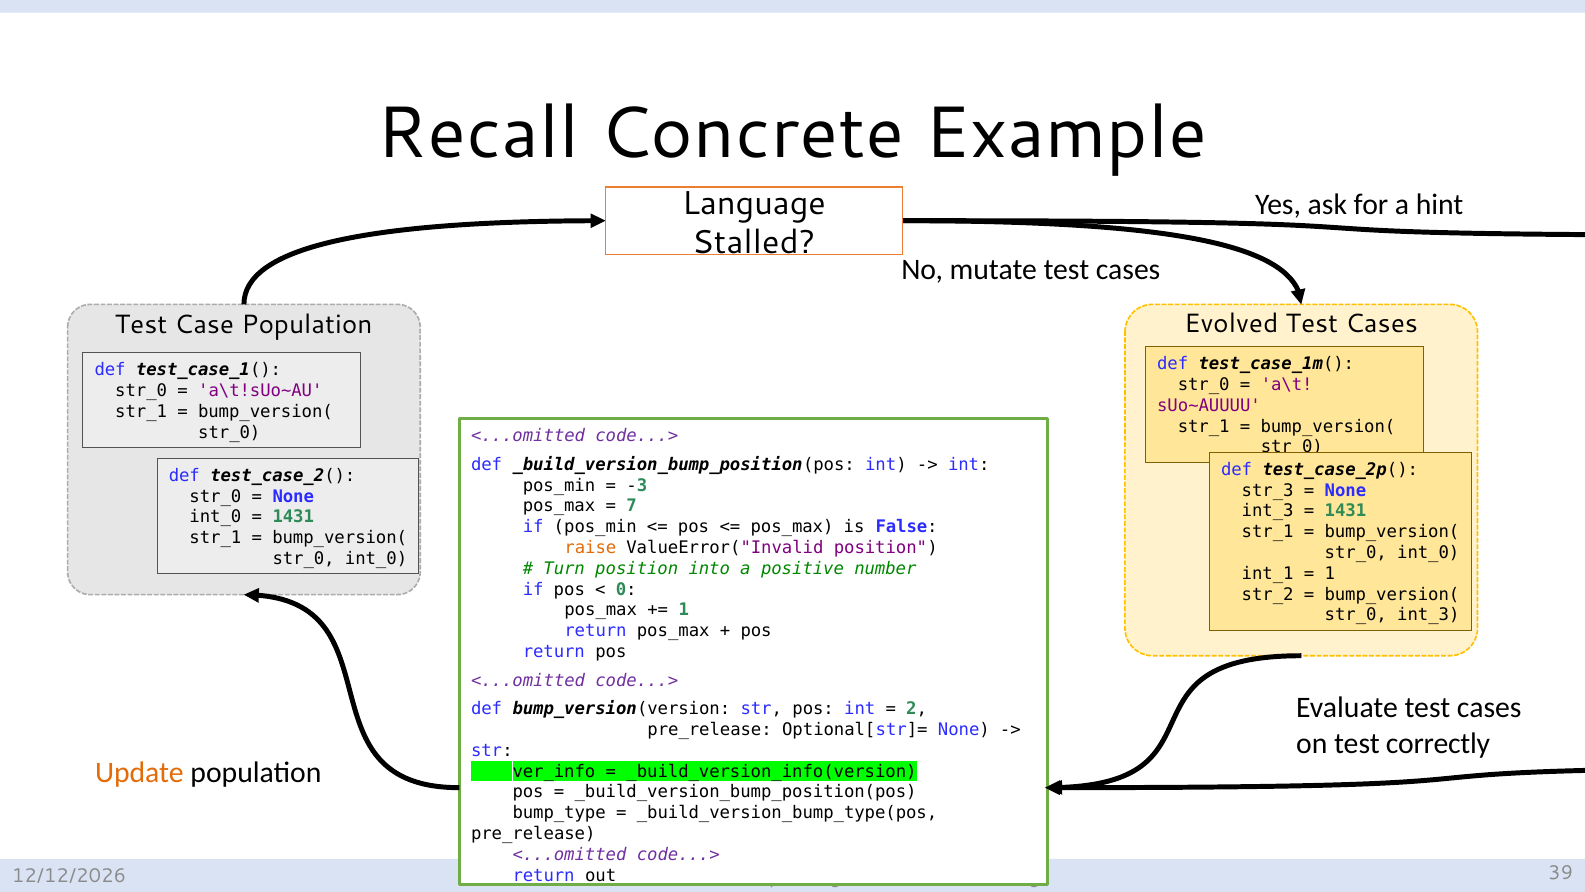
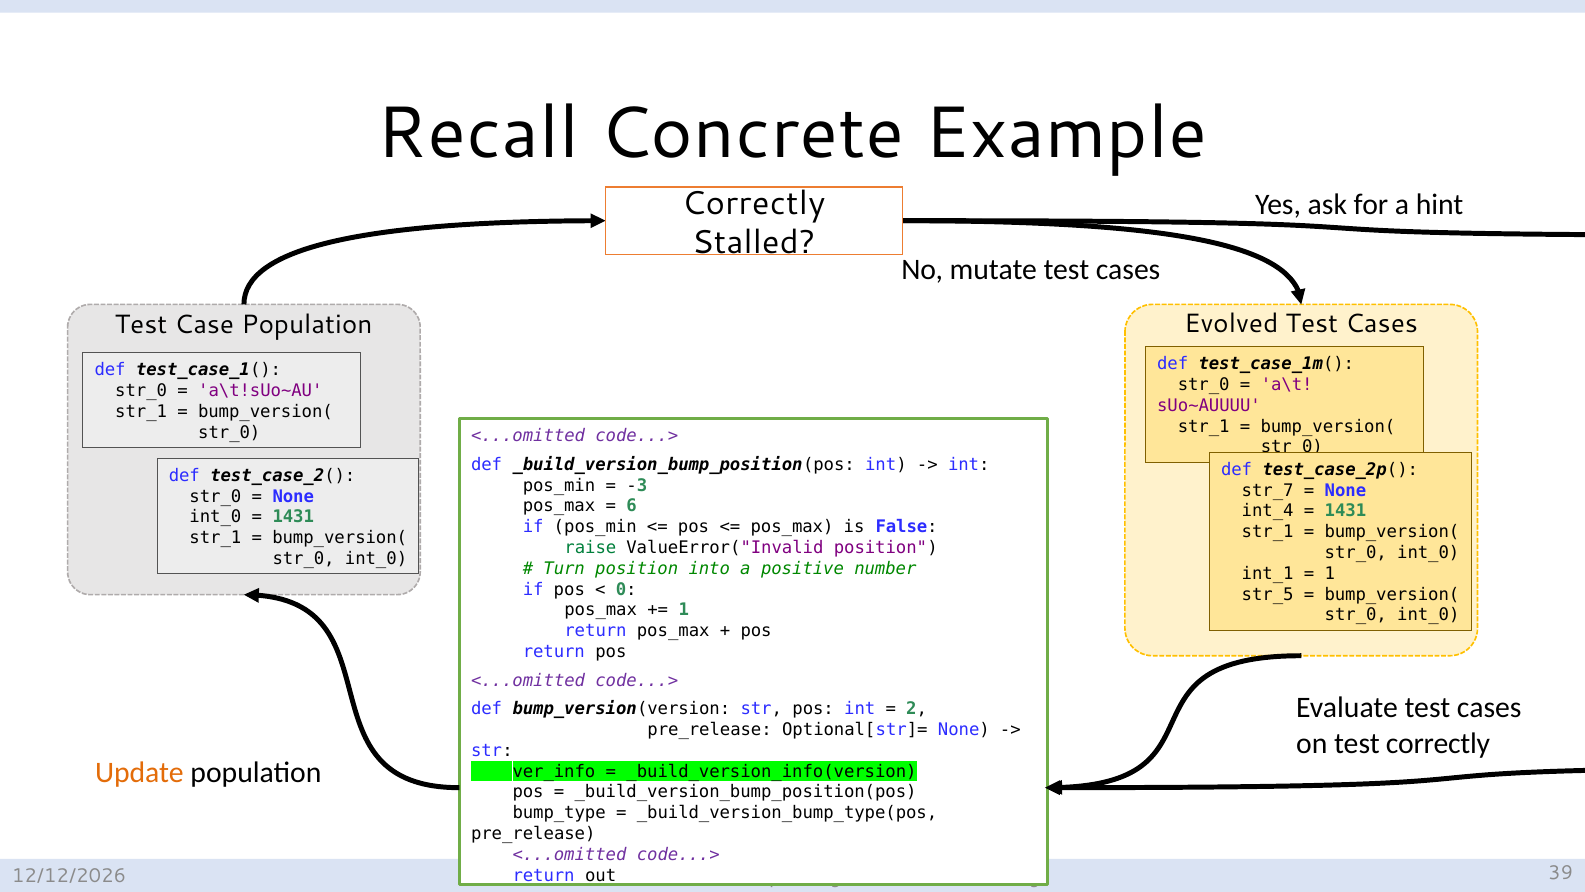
Language: Language -> Correctly (754, 203)
str_3: str_3 -> str_7 (1268, 490)
7: 7 -> 6 (632, 506)
int_3: int_3 -> int_4 (1268, 511)
raise colour: orange -> green (590, 547)
str_2: str_2 -> str_5 (1268, 594)
int_3: int_3 -> int_0 (1428, 615)
